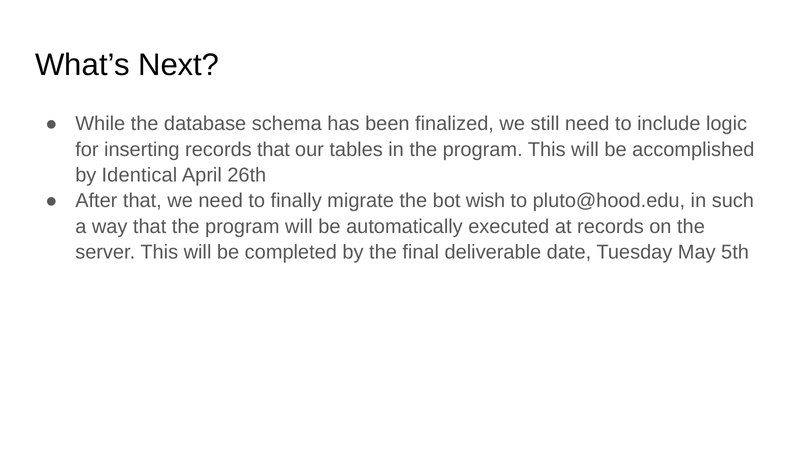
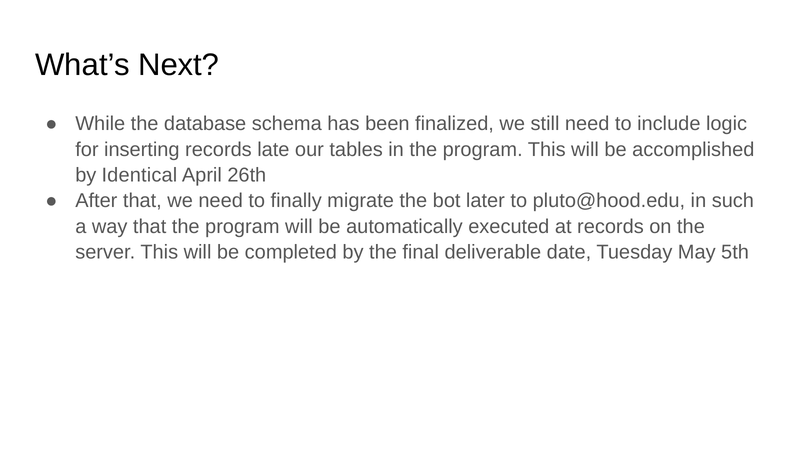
records that: that -> late (273, 149)
wish: wish -> later (485, 201)
